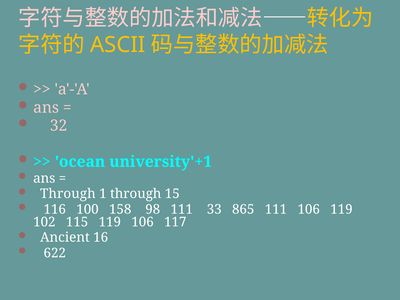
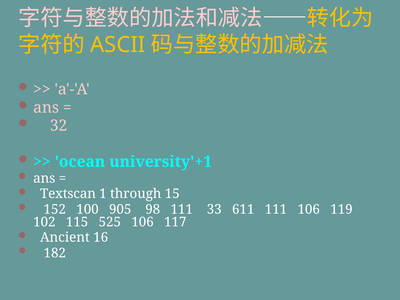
Through: Through -> Textscan (68, 194)
116: 116 -> 152 (55, 209)
158: 158 -> 905 (120, 209)
865: 865 -> 611 (243, 209)
115 119: 119 -> 525 (110, 222)
622: 622 -> 182 (55, 253)
